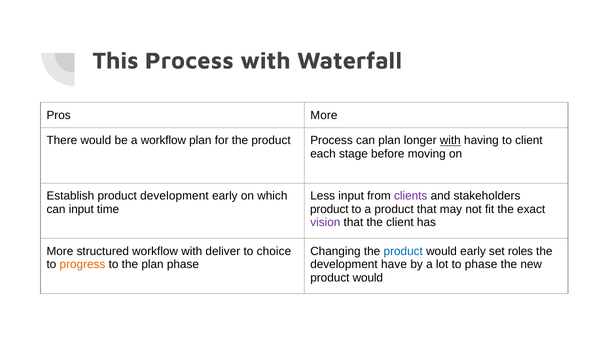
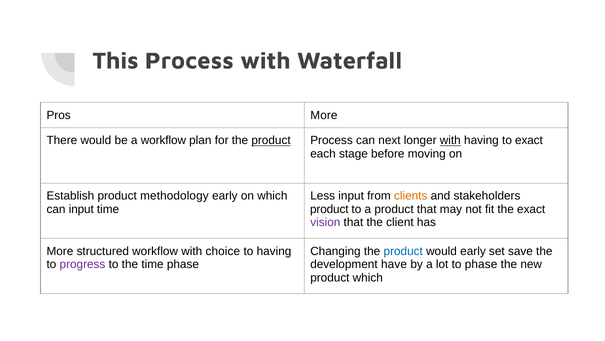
product underline: none -> present (271, 140)
can plan: plan -> next (389, 140)
to client: client -> exact (529, 140)
product development: development -> methodology (174, 196)
clients colour: purple -> orange (411, 196)
deliver: deliver -> choice (223, 251)
to choice: choice -> having (274, 251)
roles: roles -> save (520, 251)
progress colour: orange -> purple (82, 264)
the plan: plan -> time (153, 264)
would: would -> which (368, 277)
